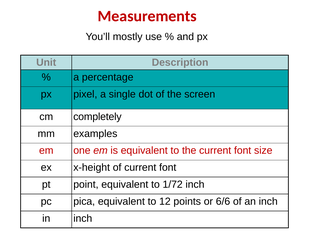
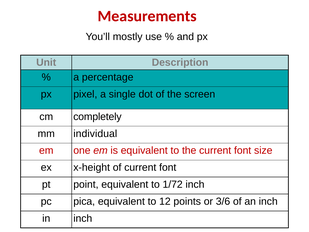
examples: examples -> individual (95, 133)
6/6: 6/6 -> 3/6 (223, 201)
